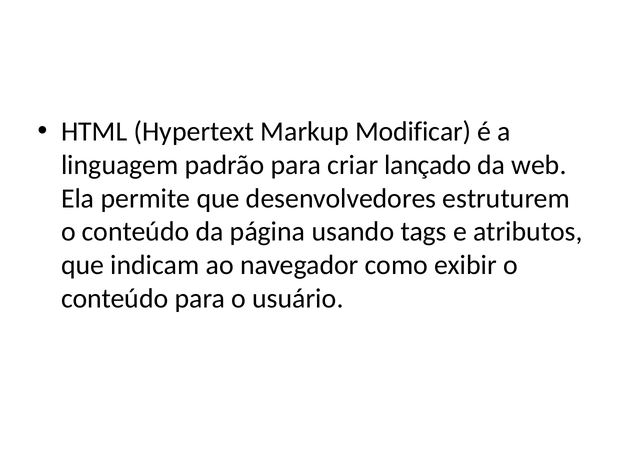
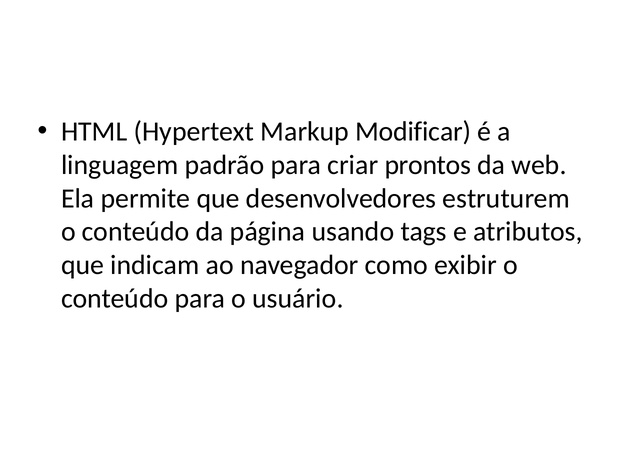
lançado: lançado -> prontos (428, 165)
